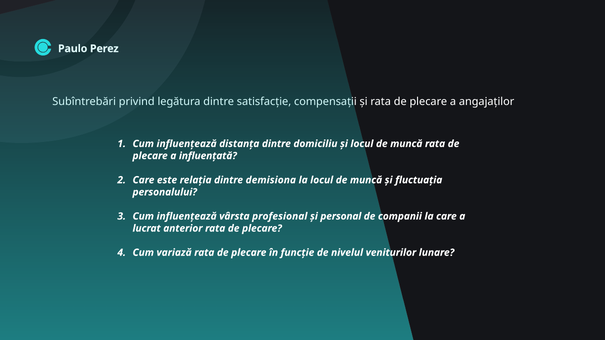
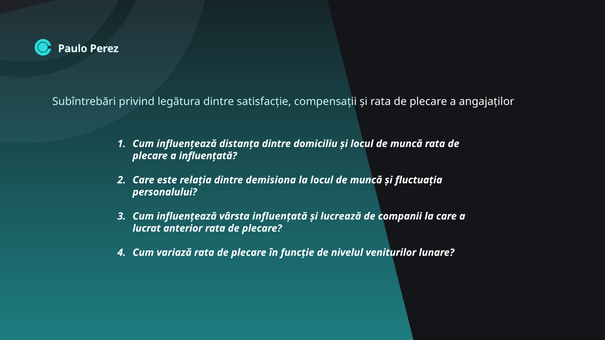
vârsta profesional: profesional -> influențată (280, 216)
personal: personal -> lucrează (341, 216)
